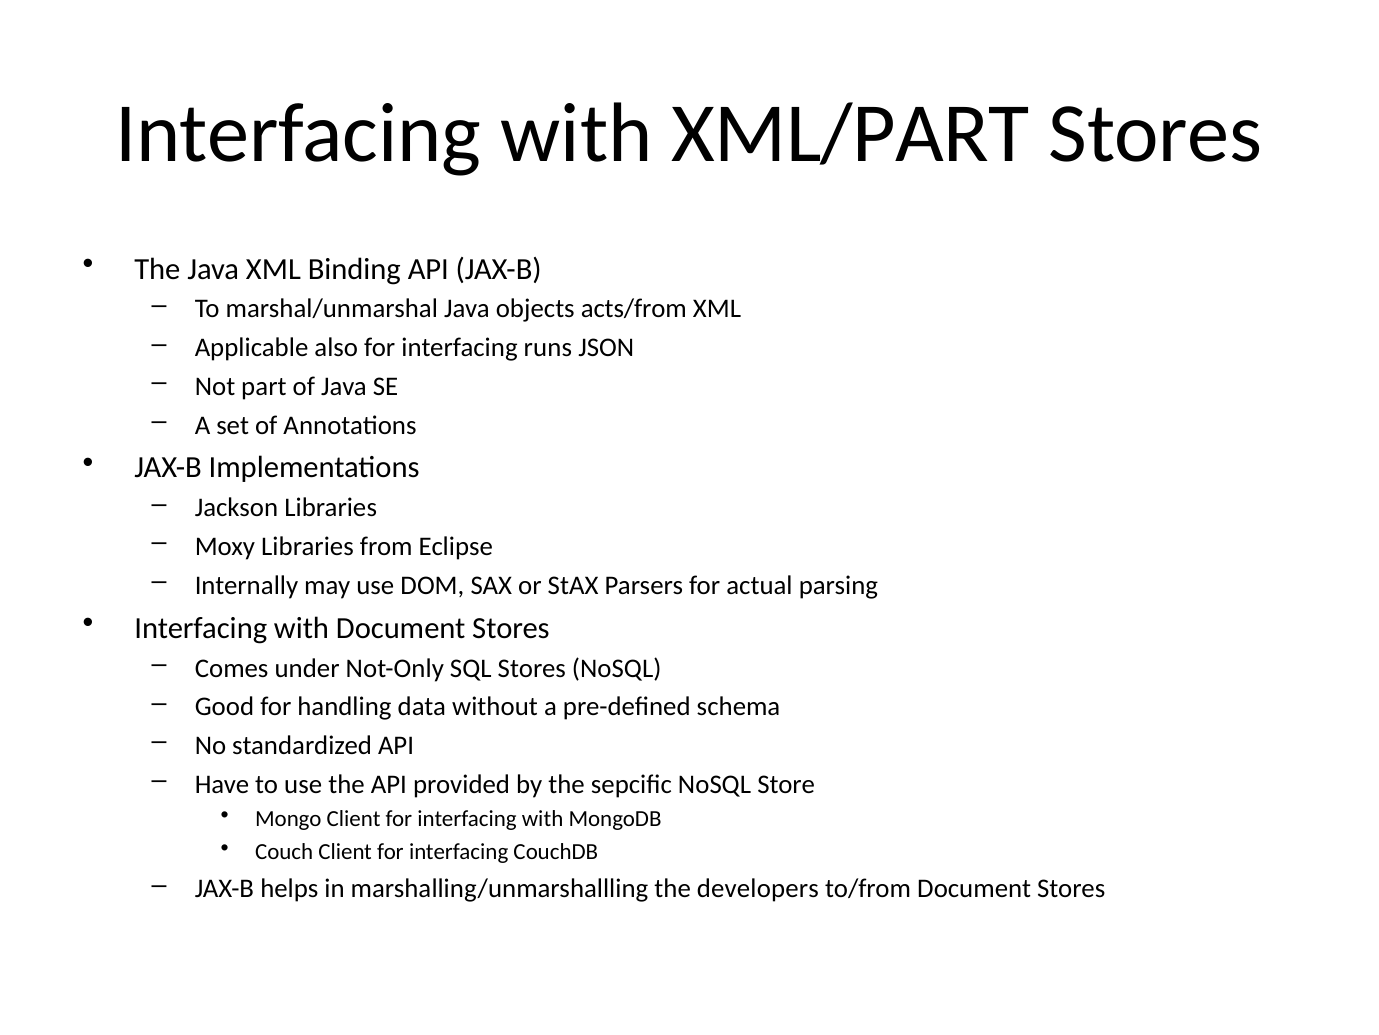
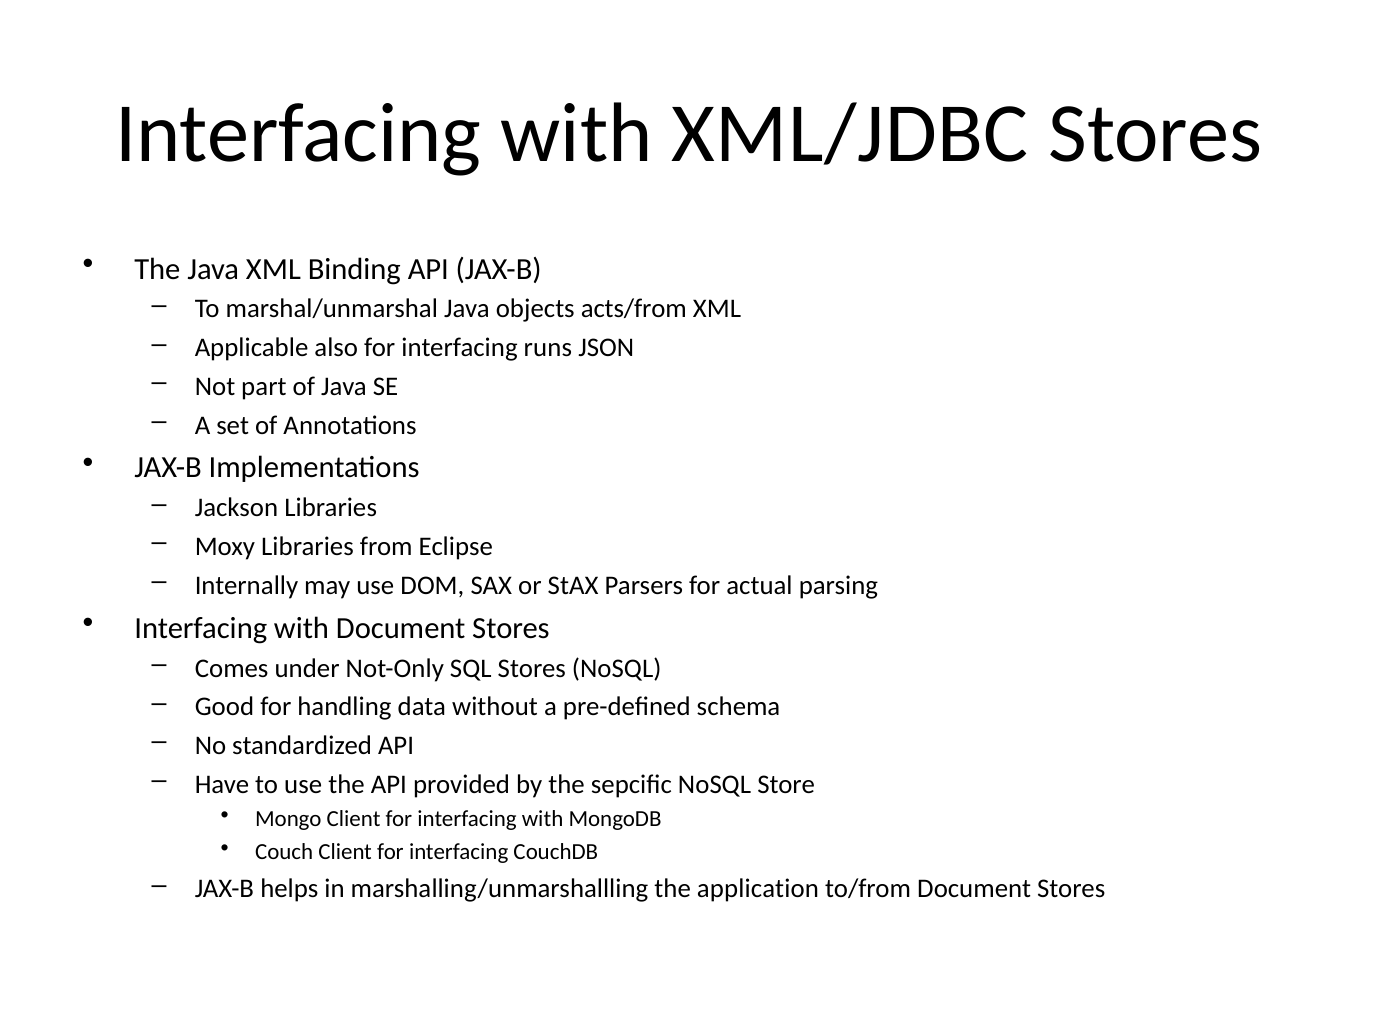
XML/PART: XML/PART -> XML/JDBC (850, 133)
developers: developers -> application (758, 888)
